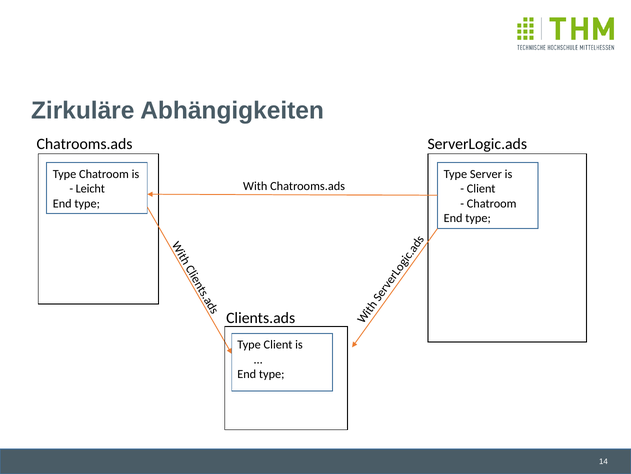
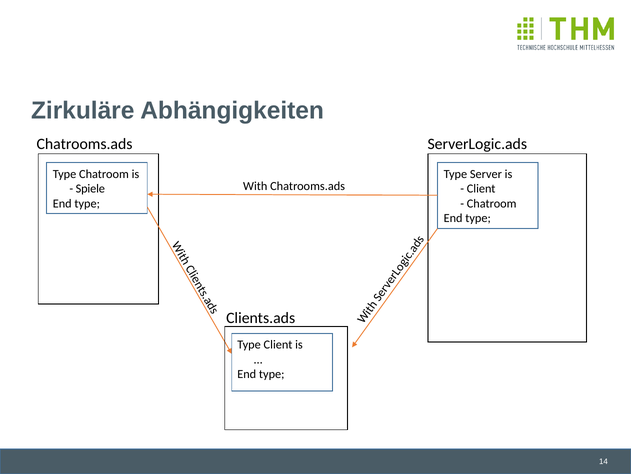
Leicht: Leicht -> Spiele (90, 188)
